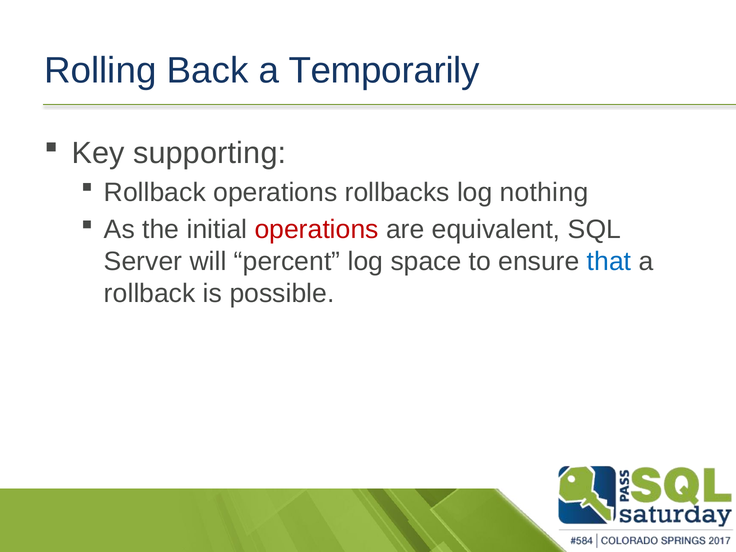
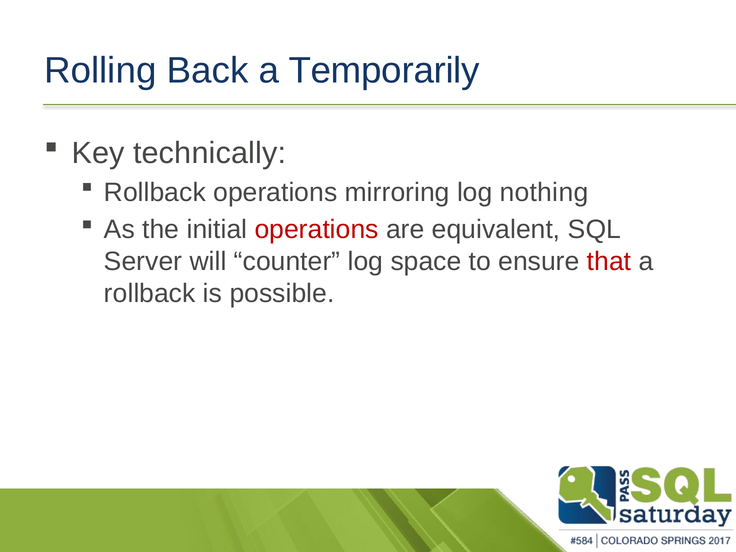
supporting: supporting -> technically (210, 153)
rollbacks: rollbacks -> mirroring (397, 192)
percent: percent -> counter (287, 261)
that colour: blue -> red (609, 261)
